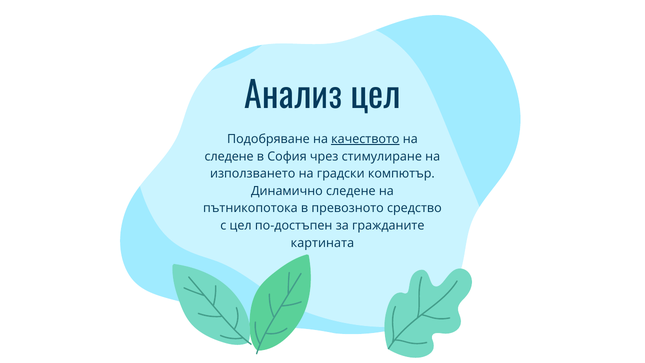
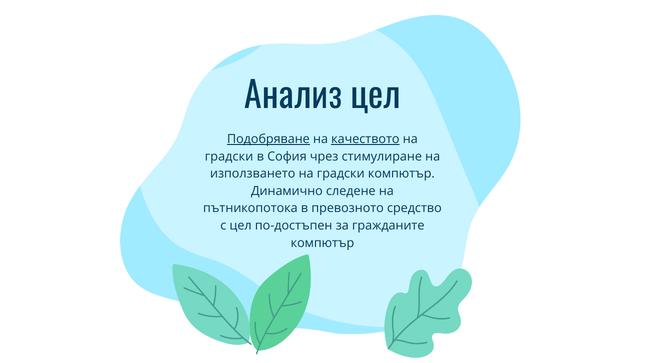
Подобряване underline: none -> present (268, 139)
следене: следене -> градски (229, 156)
картината: картината -> компютър (322, 243)
